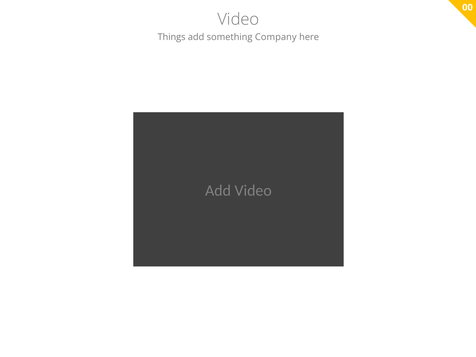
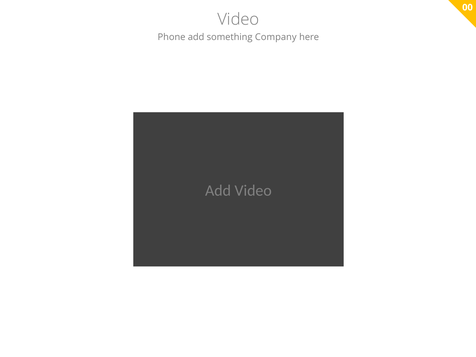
Things: Things -> Phone (172, 37)
